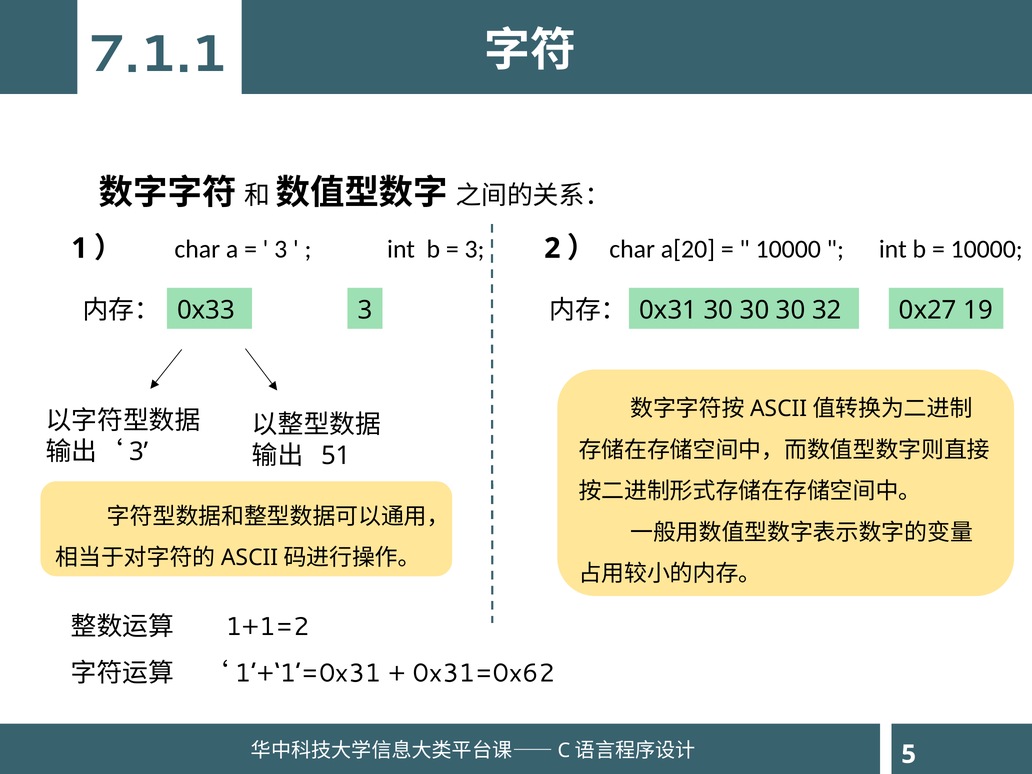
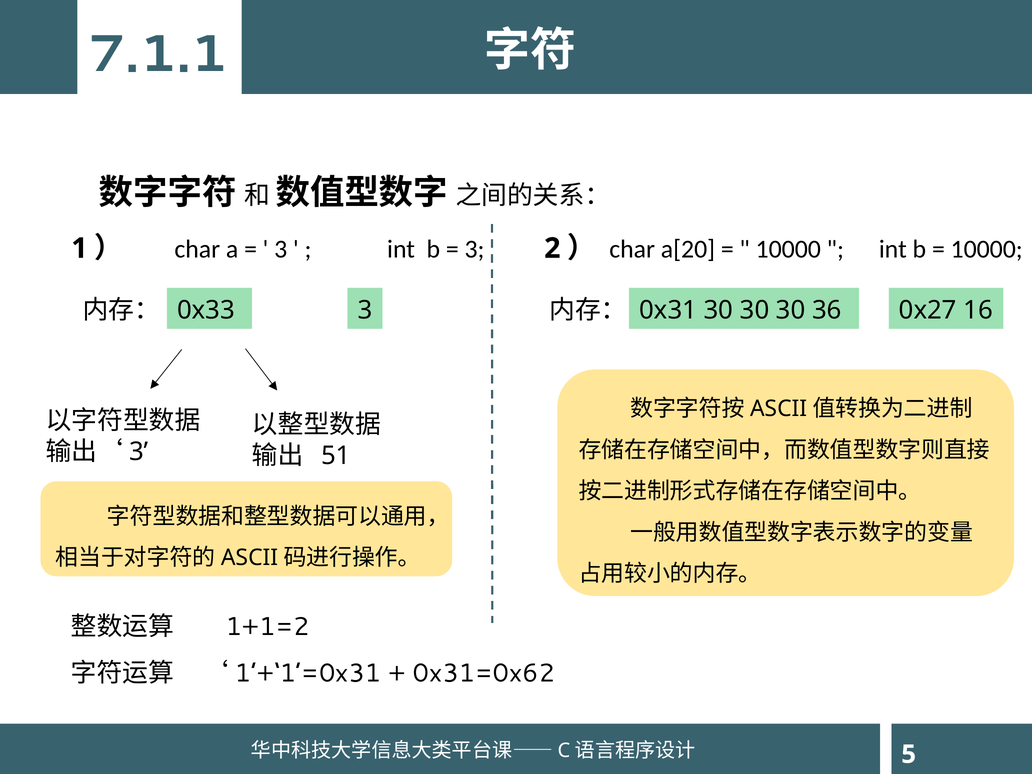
19: 19 -> 16 (978, 310)
32: 32 -> 36 (827, 310)
